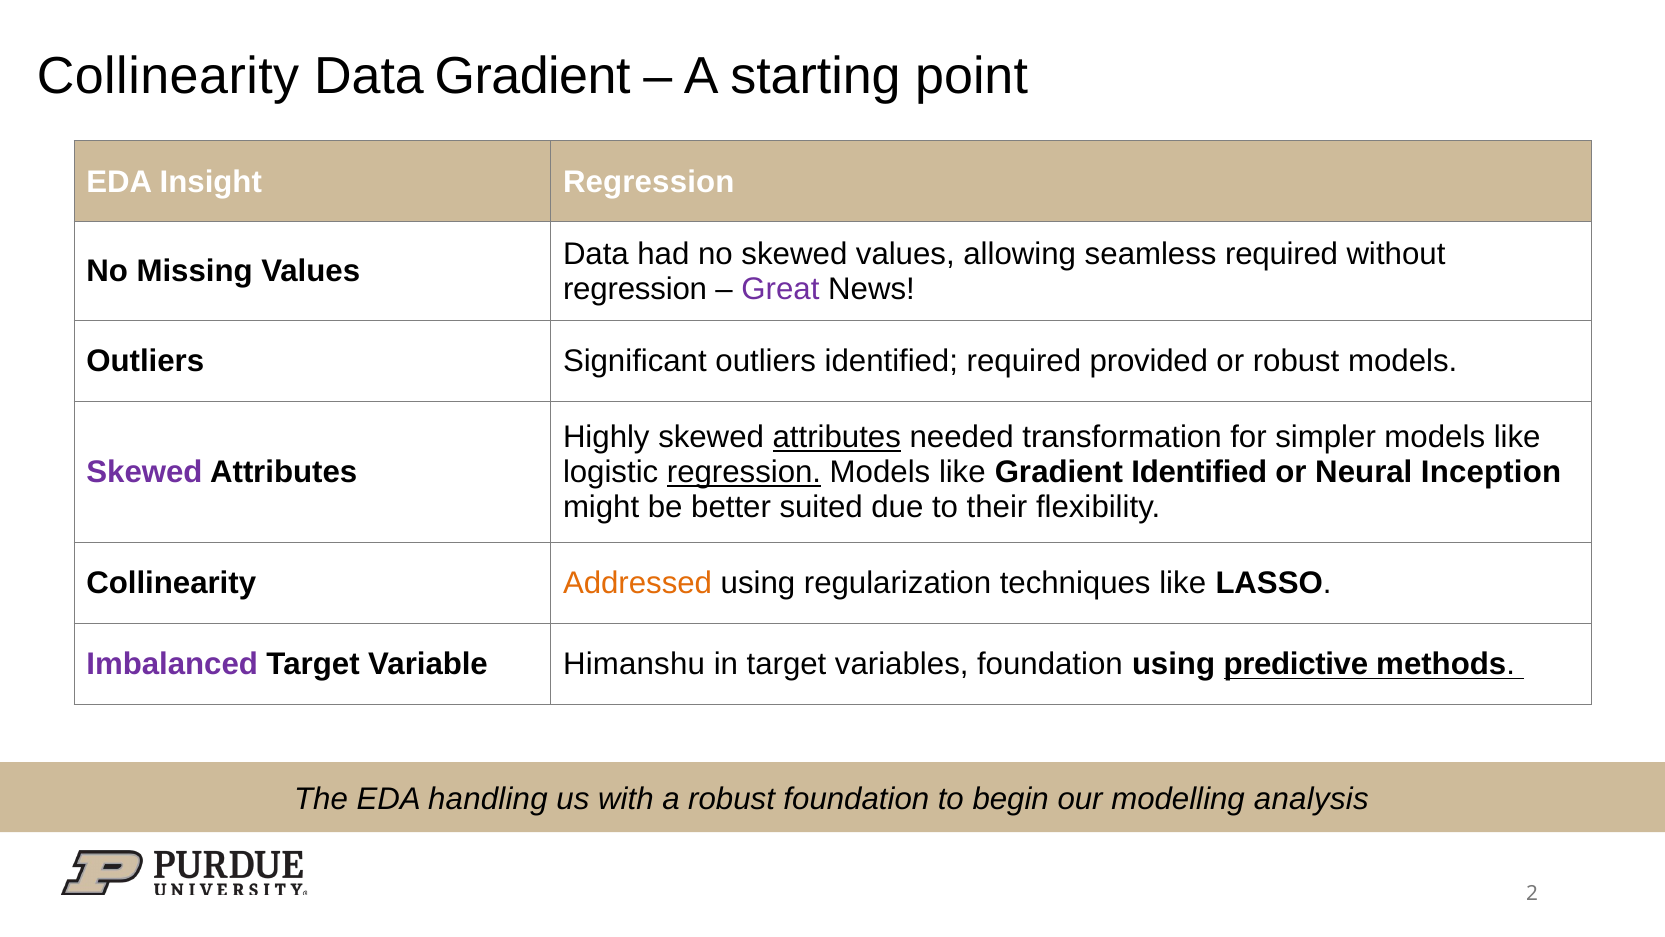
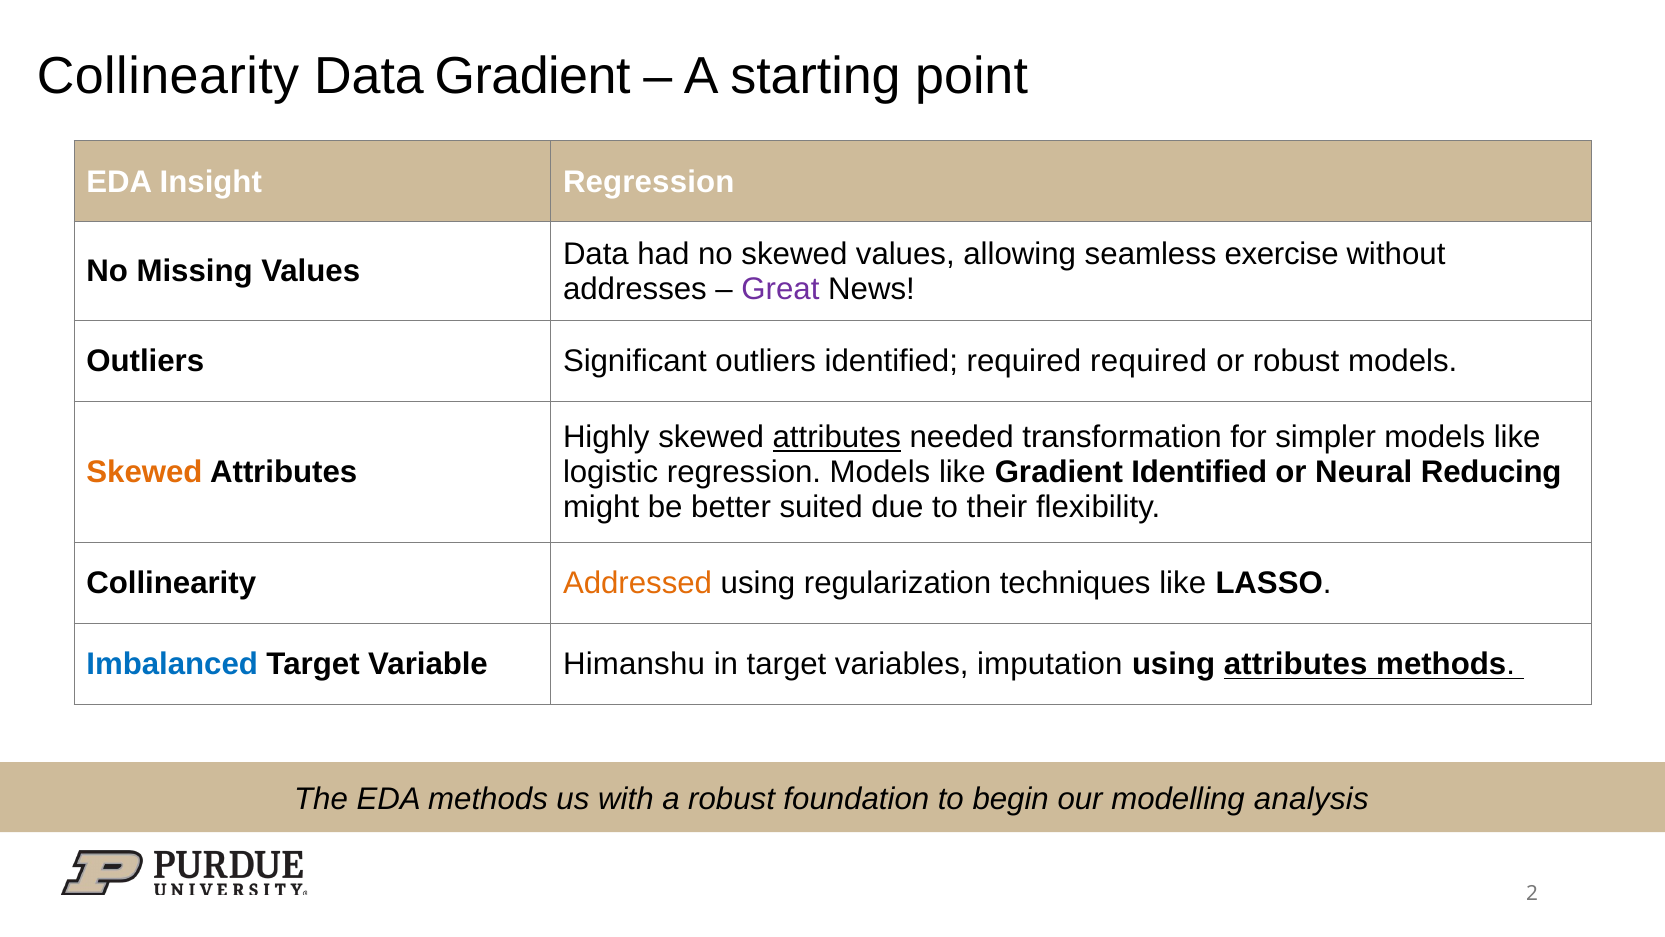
seamless required: required -> exercise (1282, 254)
regression: regression -> addresses (635, 289)
required provided: provided -> required (1149, 361)
Skewed colour: purple -> orange (144, 472)
regression underline: present -> none (744, 472)
Inception: Inception -> Reducing (1491, 472)
Imbalanced colour: purple -> blue (172, 664)
variables foundation: foundation -> imputation (1050, 664)
using predictive: predictive -> attributes (1296, 664)
EDA handling: handling -> methods (488, 799)
